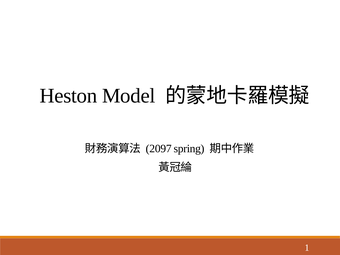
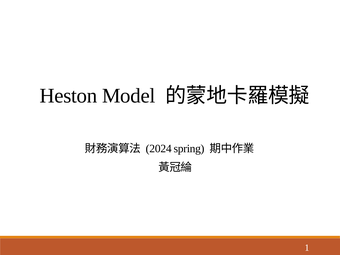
2097: 2097 -> 2024 (159, 149)
